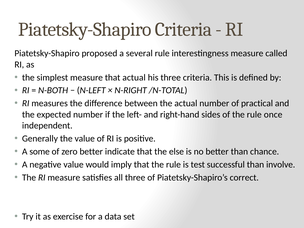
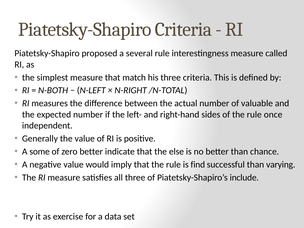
that actual: actual -> match (134, 77)
practical: practical -> valuable (257, 103)
test: test -> find (198, 165)
involve: involve -> varying (281, 165)
correct: correct -> include (244, 178)
